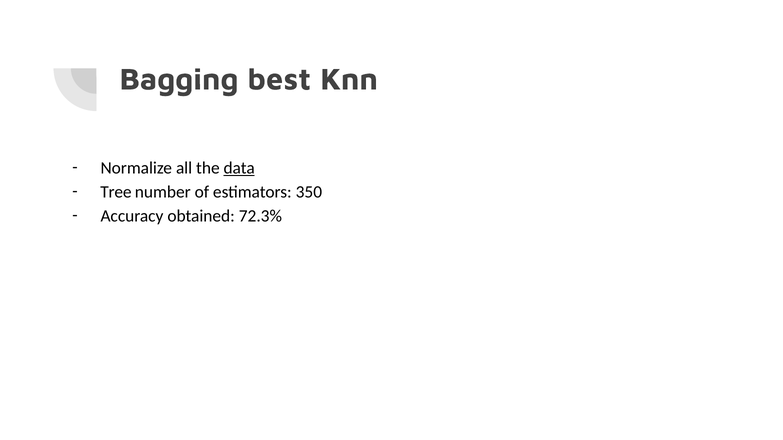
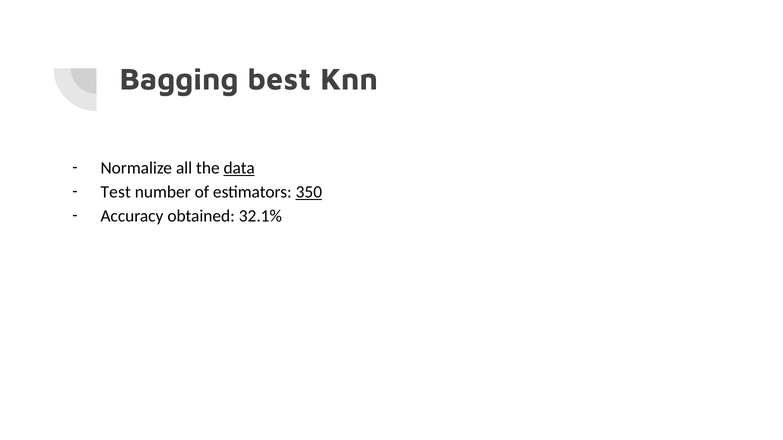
Tree: Tree -> Test (116, 192)
350 underline: none -> present (309, 192)
72.3%: 72.3% -> 32.1% (260, 216)
